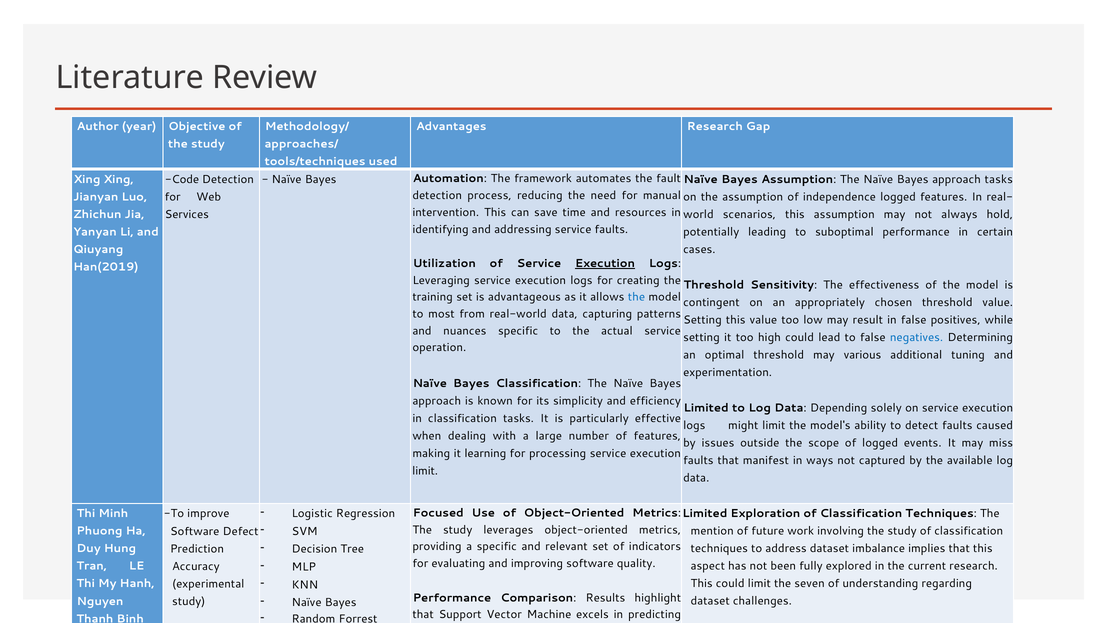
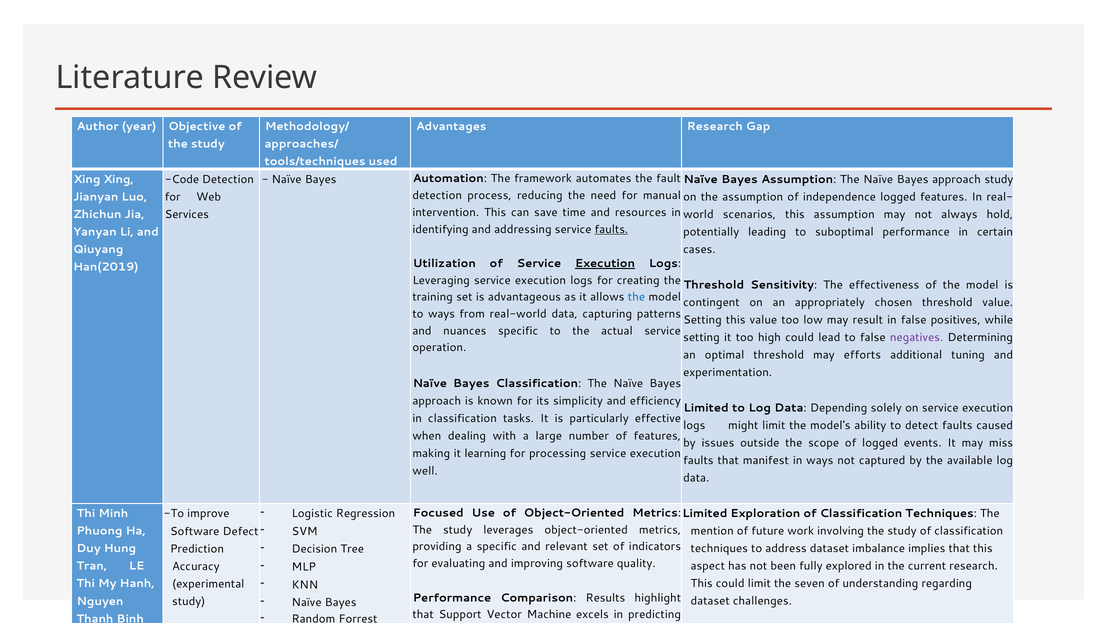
approach tasks: tasks -> study (999, 179)
faults underline: none -> present (611, 229)
to most: most -> ways (441, 314)
negatives colour: blue -> purple (917, 337)
various: various -> efforts (862, 355)
limit: limit -> well (425, 471)
